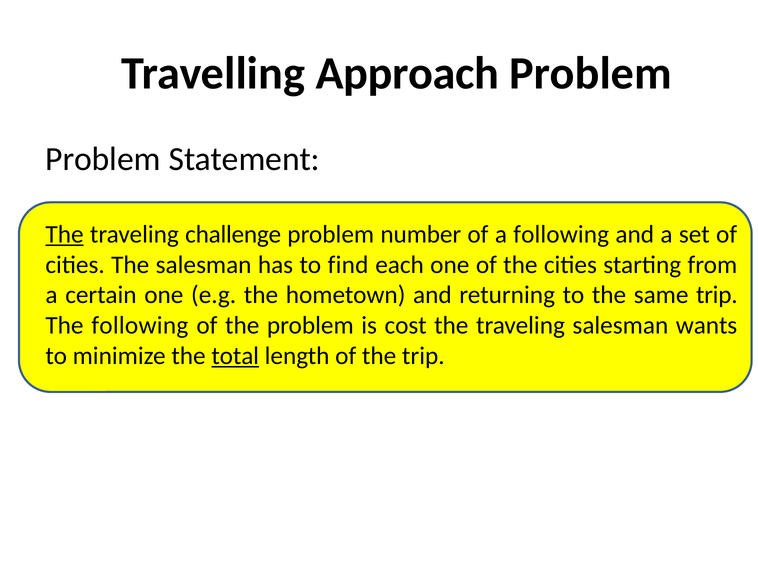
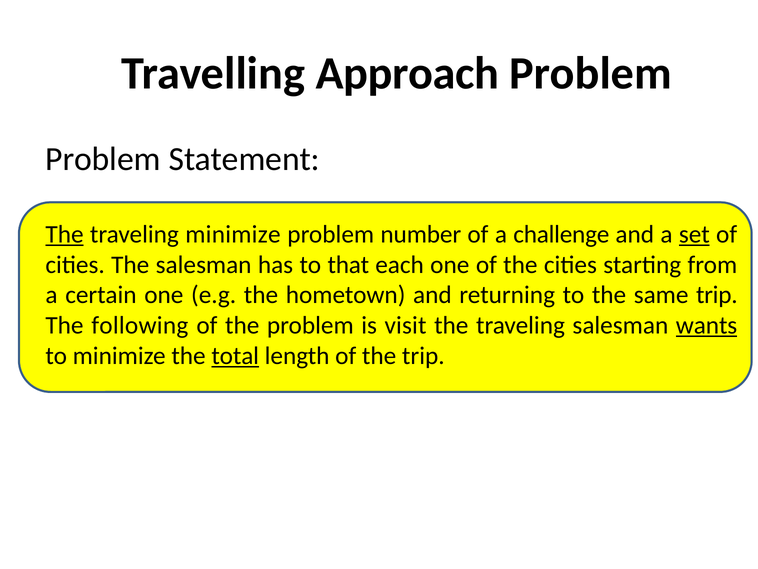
traveling challenge: challenge -> minimize (233, 234)
a following: following -> challenge (561, 234)
set underline: none -> present (694, 234)
find: find -> that (348, 265)
cost: cost -> visit (406, 325)
wants underline: none -> present (707, 325)
